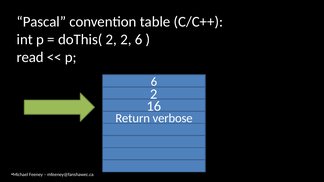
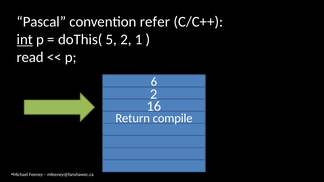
table: table -> refer (155, 22)
int underline: none -> present (25, 40)
doThis( 2: 2 -> 5 (111, 40)
6: 6 -> 1 (139, 40)
verbose: verbose -> compile (173, 118)
